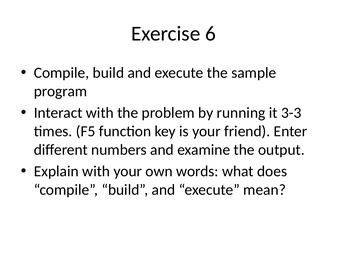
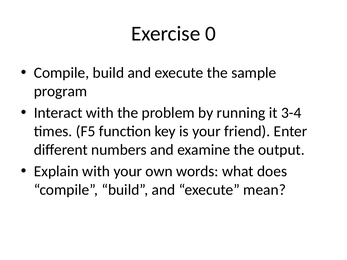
6: 6 -> 0 (210, 34)
3-3: 3-3 -> 3-4 (291, 113)
